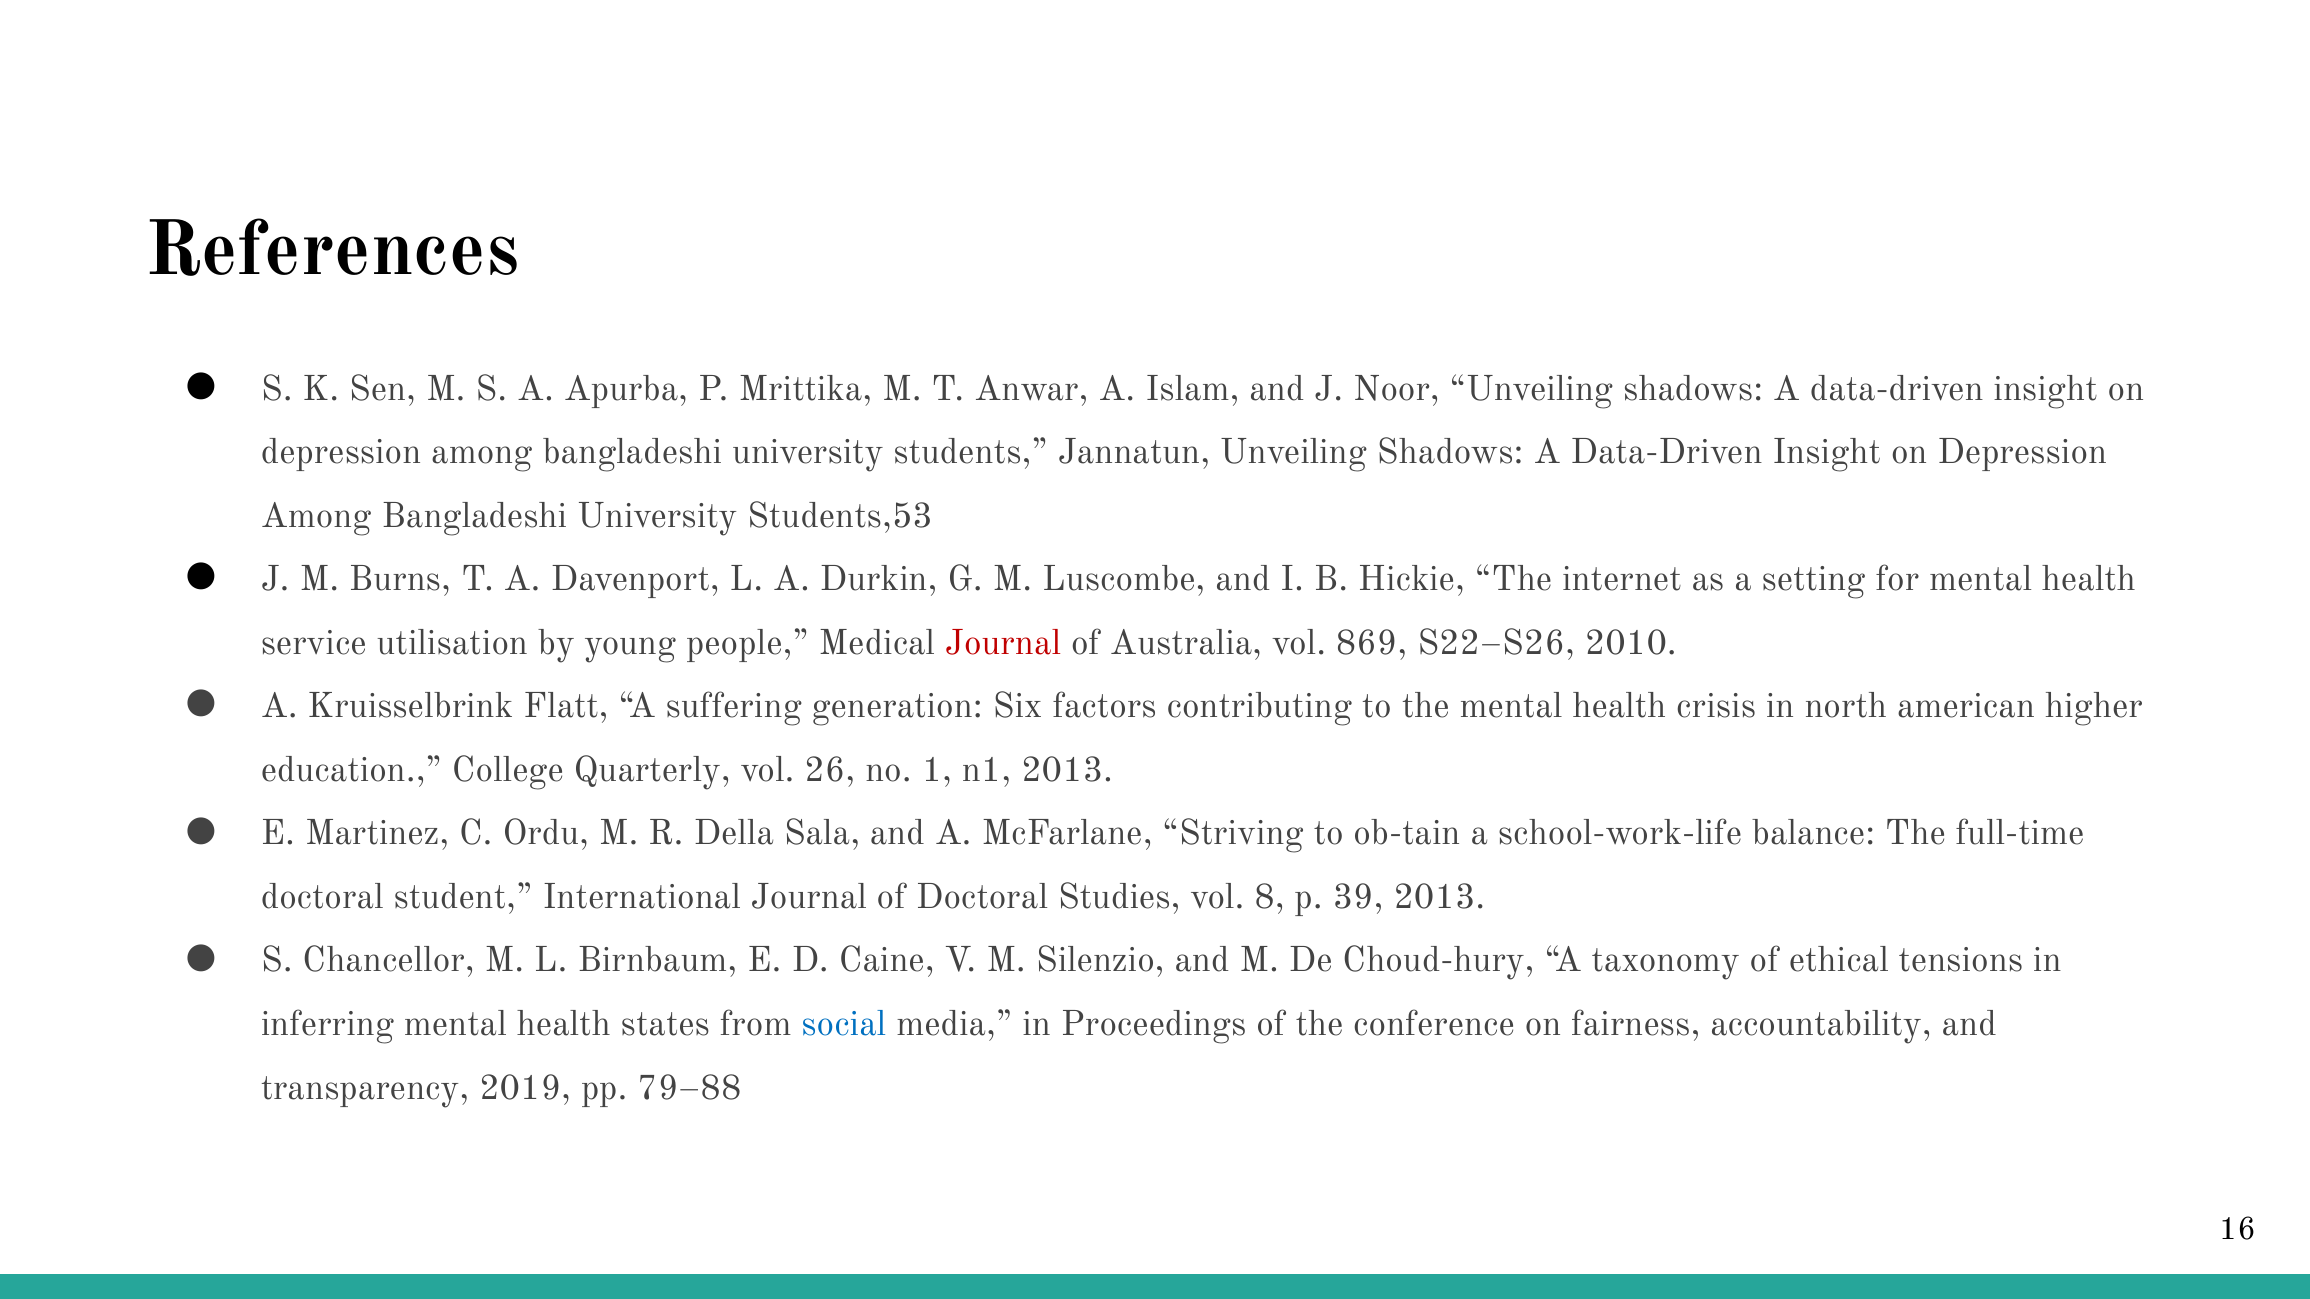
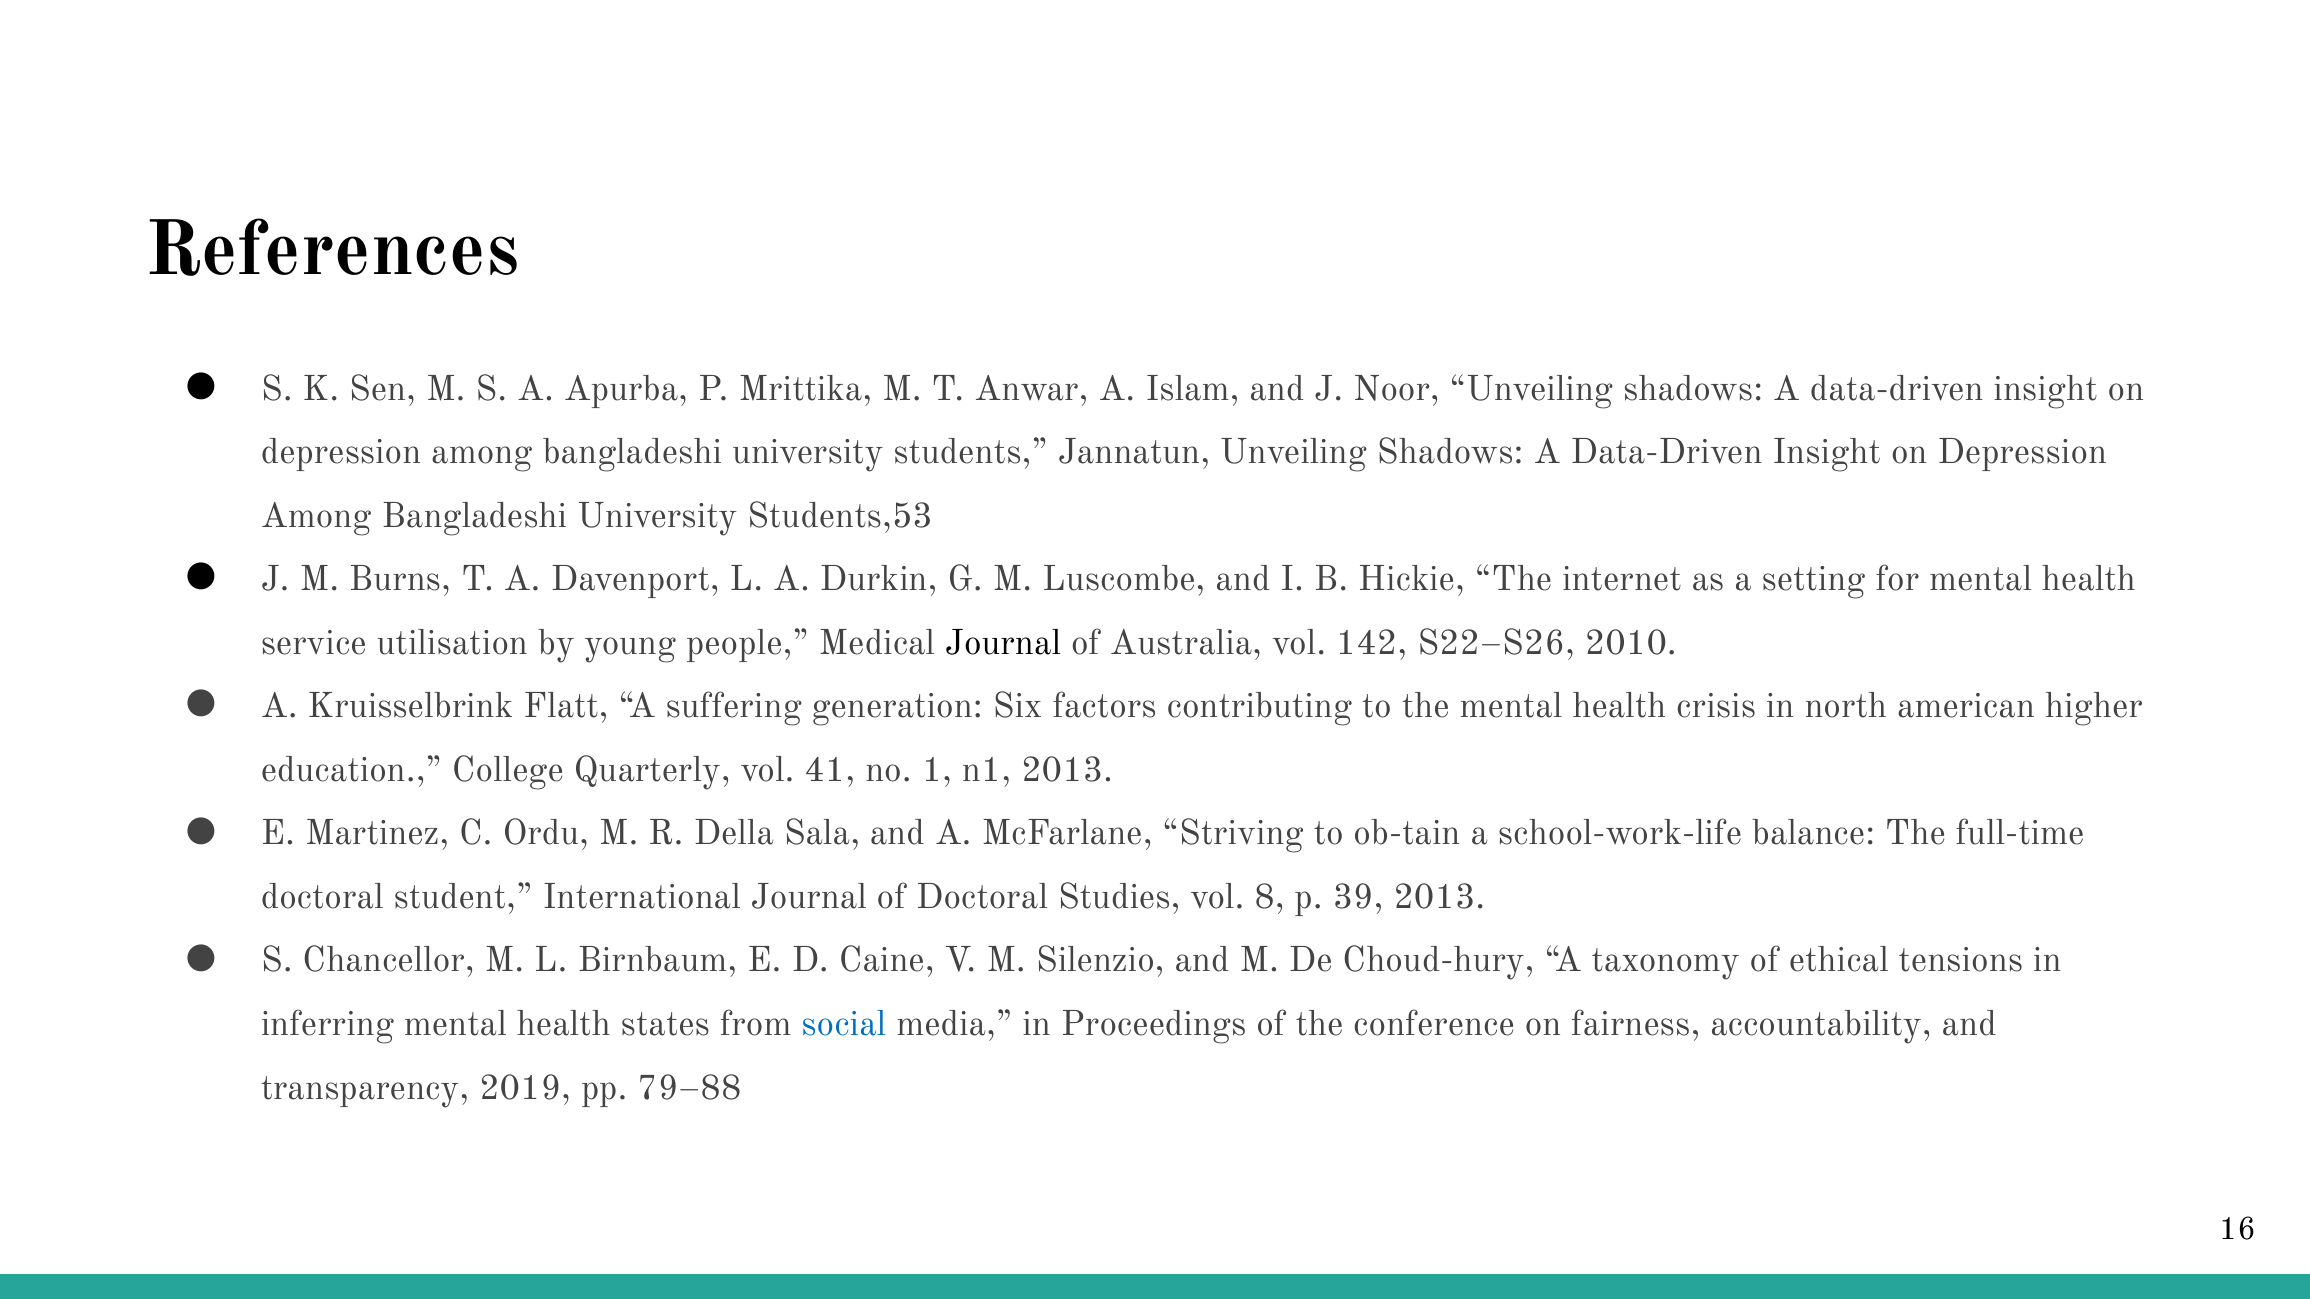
Journal colour: red -> black (1003, 643)
869: 869 -> 142 (1372, 643)
26: 26 -> 41 (830, 770)
